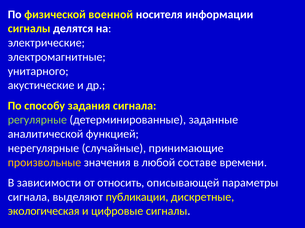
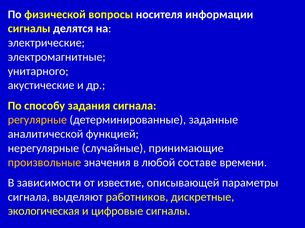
военной: военной -> вопросы (111, 14)
регулярные colour: light green -> yellow (37, 120)
относить: относить -> известие (121, 183)
публикации: публикации -> работников (137, 198)
